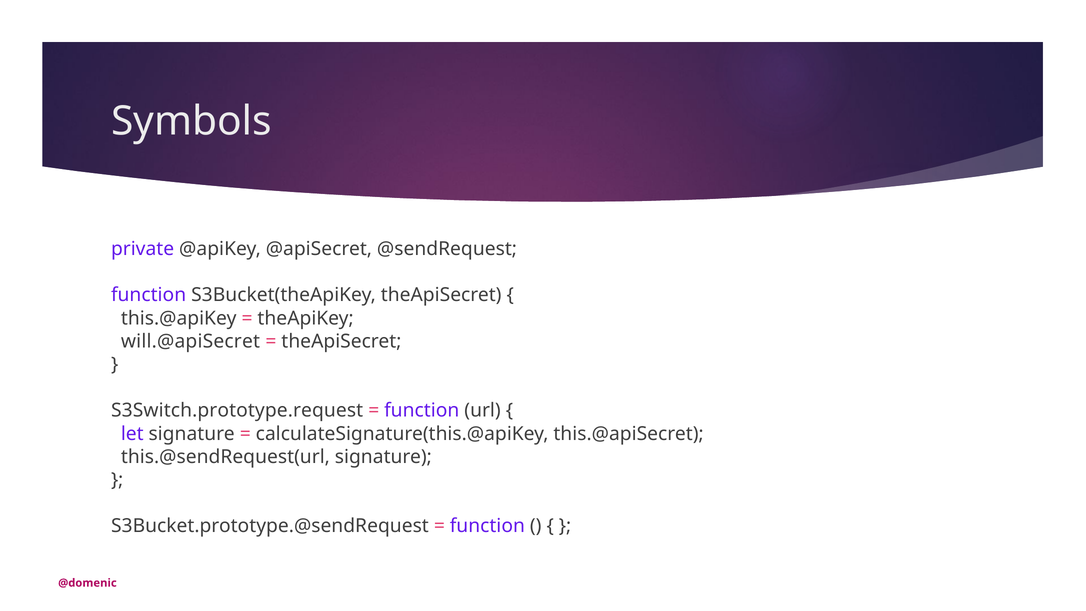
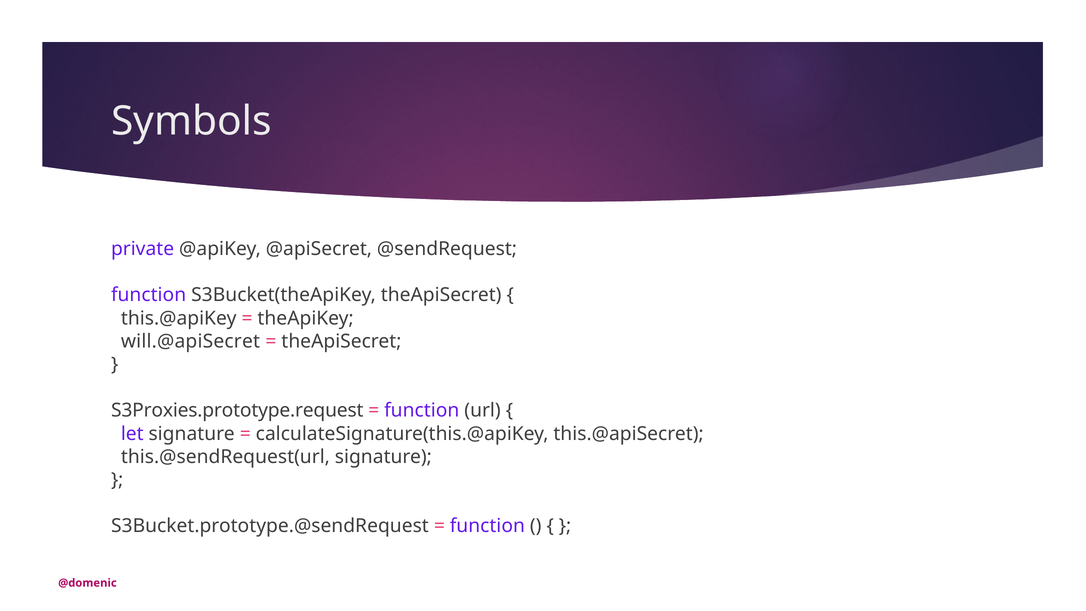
S3Switch.prototype.request: S3Switch.prototype.request -> S3Proxies.prototype.request (237, 411)
